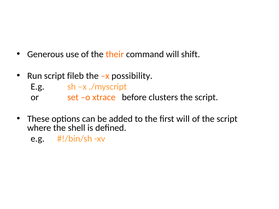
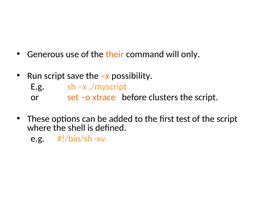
shift: shift -> only (191, 54)
fileb: fileb -> save (75, 76)
first will: will -> test (183, 119)
